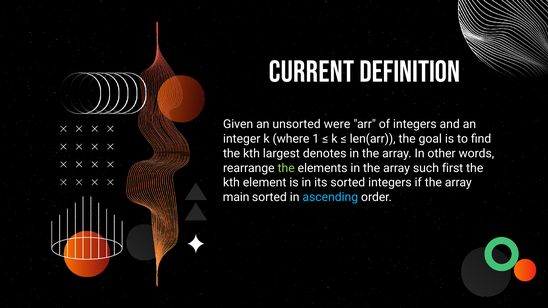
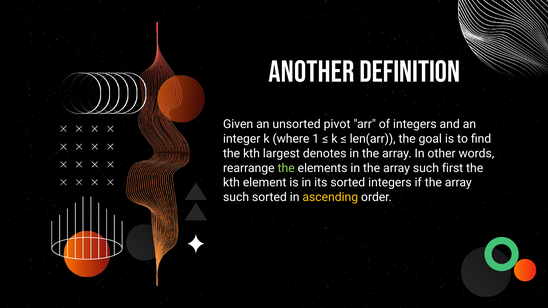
Current: Current -> Another (312, 72)
were: were -> pivot (337, 124)
main: main -> such (236, 197)
ascending colour: light blue -> yellow (330, 197)
